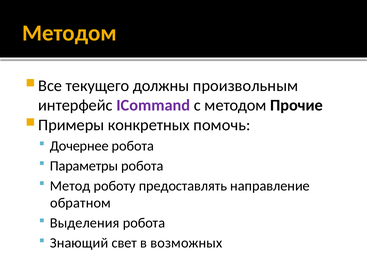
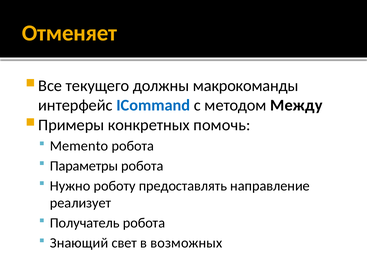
Методом: Методом -> Отменяет (69, 33)
произвольным: произвольным -> макрокоманды (246, 86)
ICommand colour: purple -> blue (153, 105)
Прочие: Прочие -> Между (296, 105)
Дочернее: Дочернее -> Memento (79, 146)
Метод: Метод -> Нужно (70, 186)
обратном: обратном -> реализует (81, 203)
Выделения: Выделения -> Получатель (85, 223)
